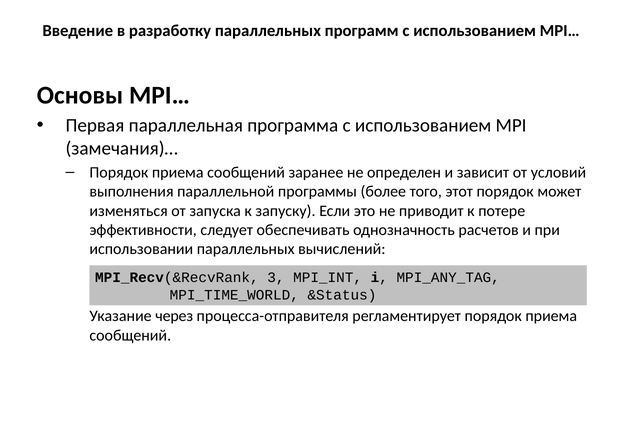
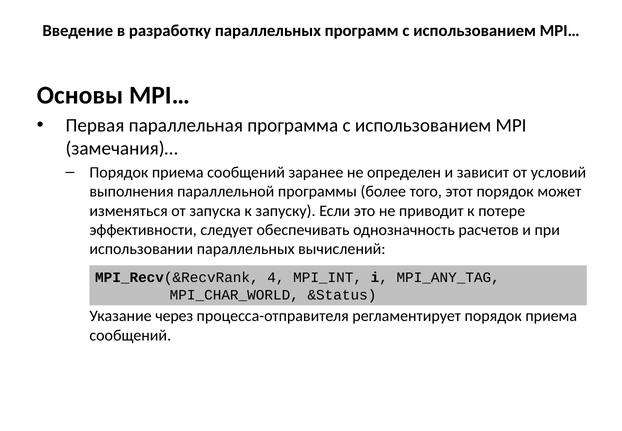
3: 3 -> 4 (276, 277)
MPI_TIME_WORLD: MPI_TIME_WORLD -> MPI_CHAR_WORLD (234, 295)
